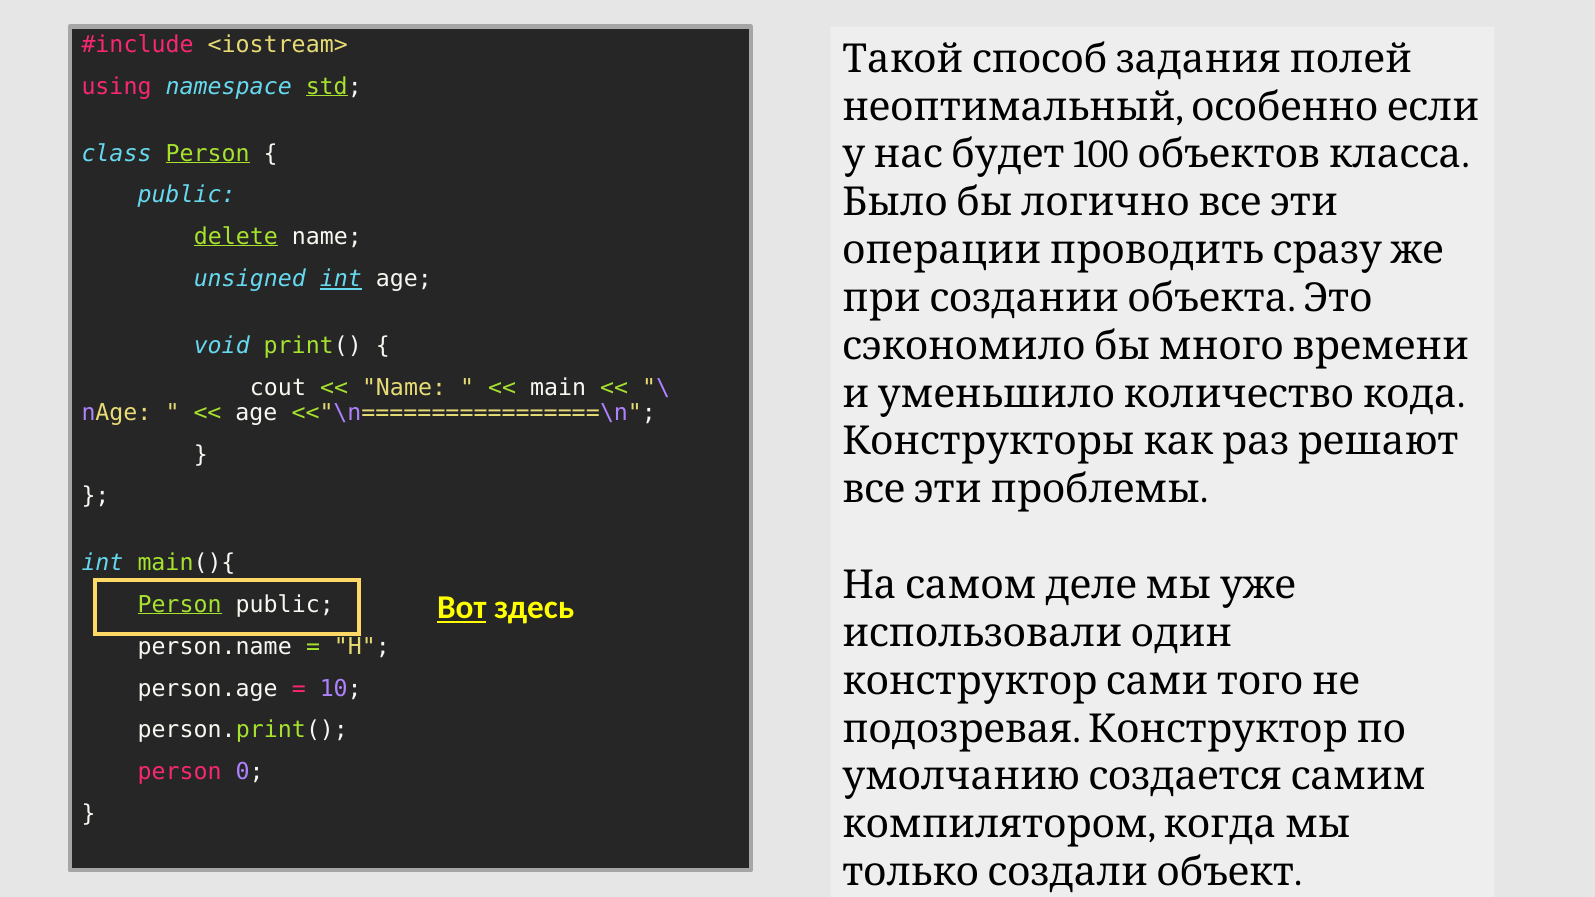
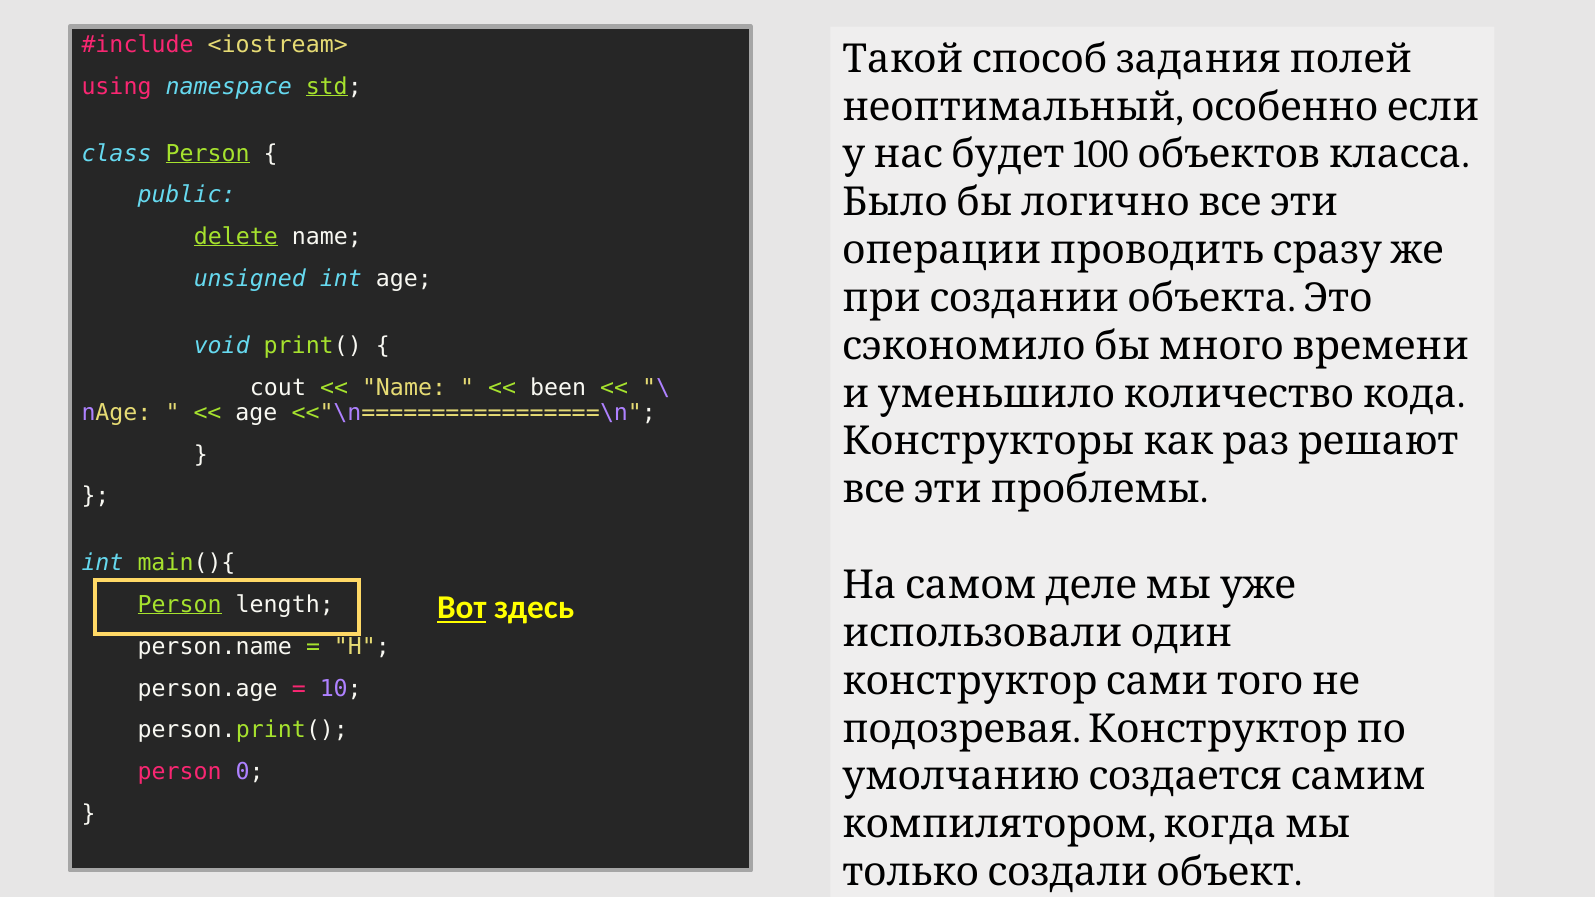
int underline: present -> none (341, 279)
main: main -> been (558, 388)
Person public: public -> length (285, 605)
